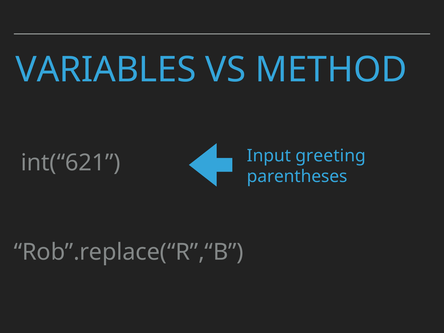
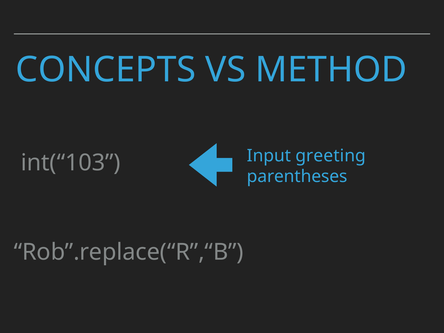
VARIABLES: VARIABLES -> CONCEPTS (106, 70)
int(“621: int(“621 -> int(“103 (71, 163)
